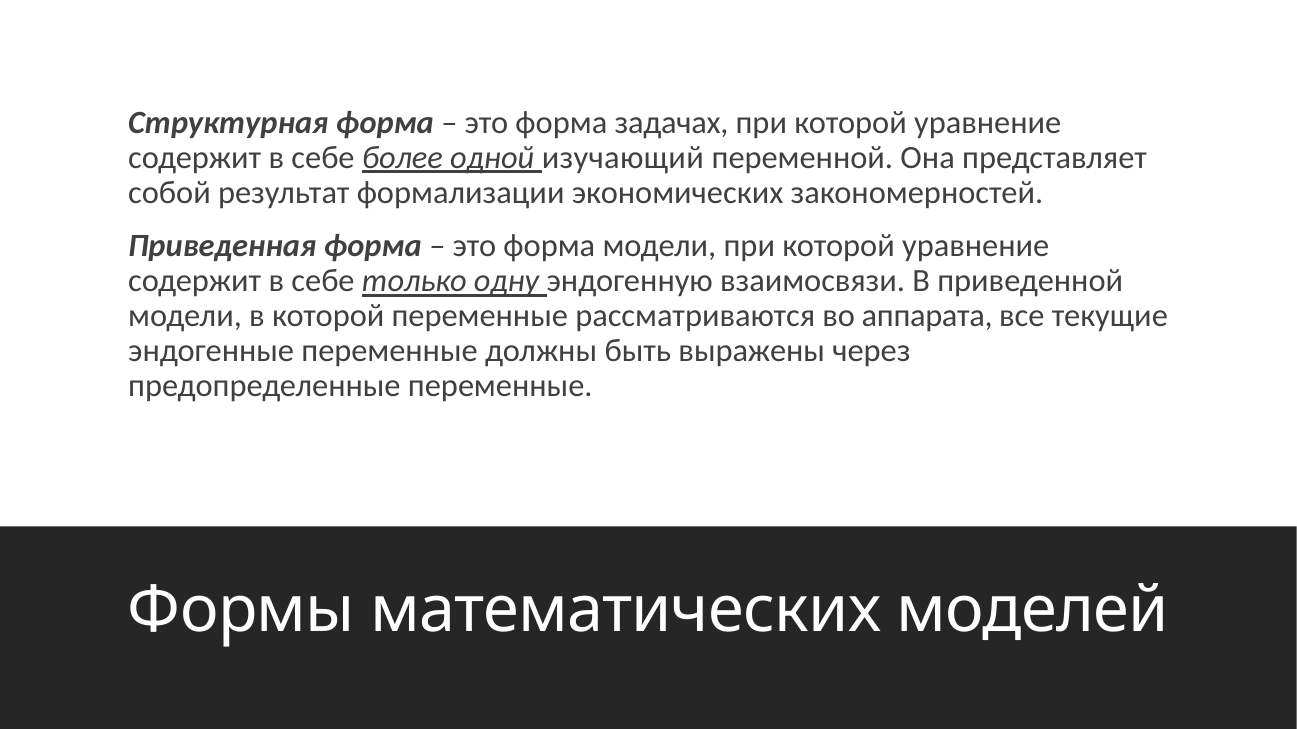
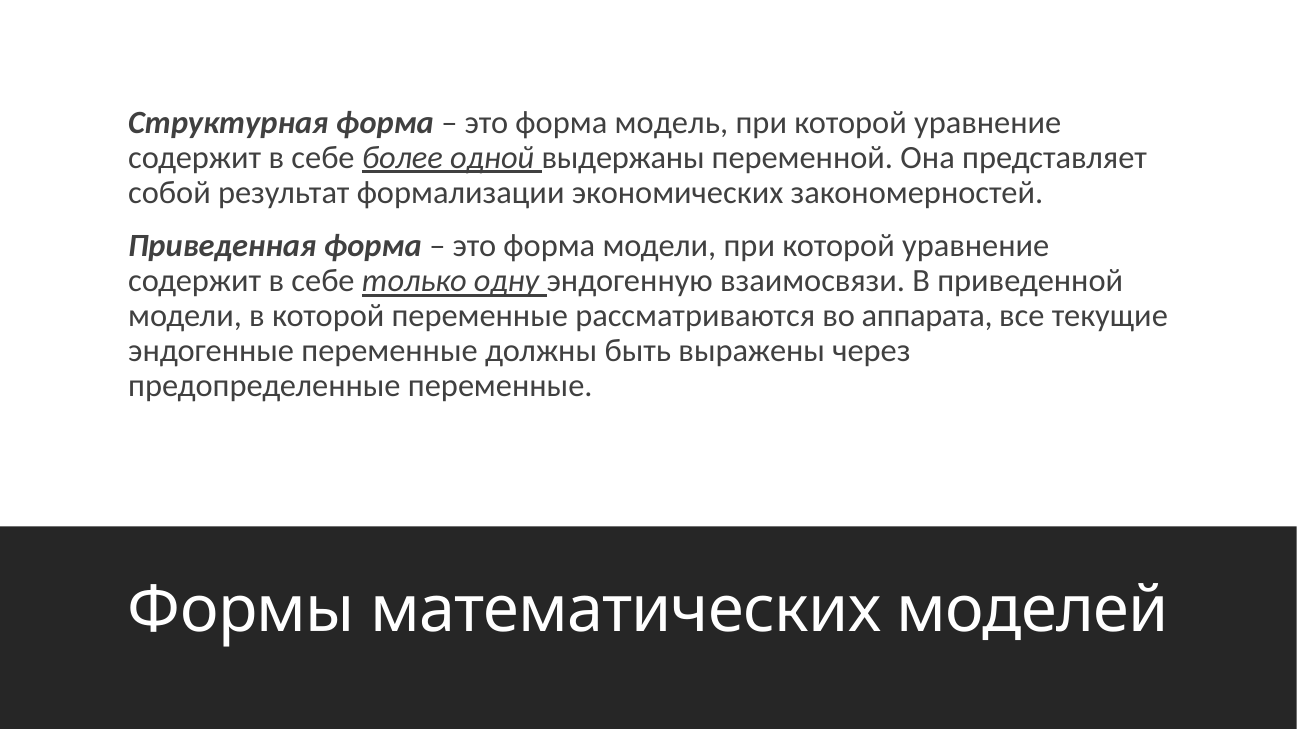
задачах: задачах -> модель (671, 122)
изучающий: изучающий -> выдержаны (623, 157)
